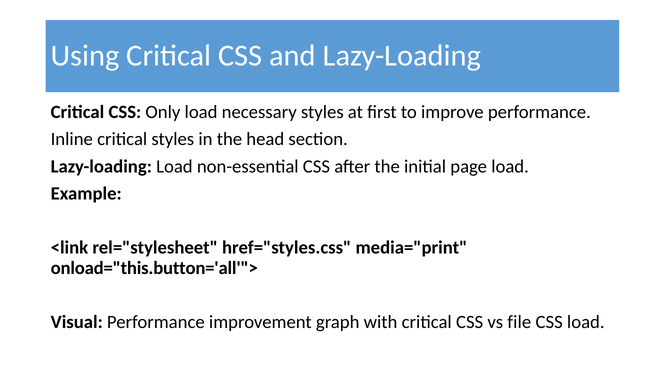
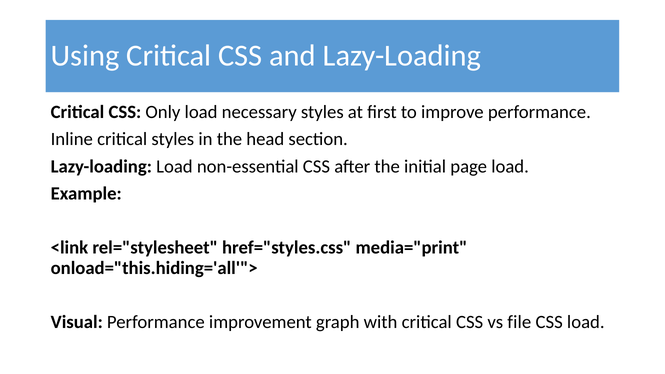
onload="this.button='all'">: onload="this.button='all'"> -> onload="this.hiding='all'"> (154, 268)
